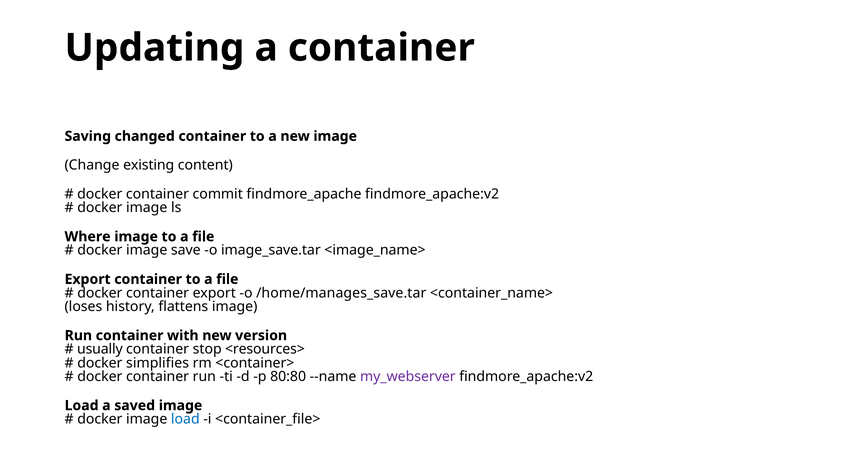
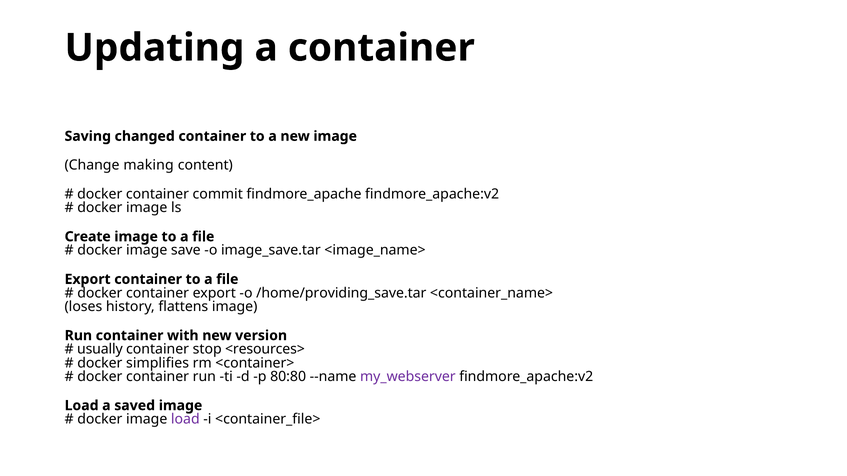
existing: existing -> making (149, 165)
Where: Where -> Create (88, 237)
/home/manages_save.tar: /home/manages_save.tar -> /home/providing_save.tar (341, 293)
load colour: blue -> purple (185, 420)
